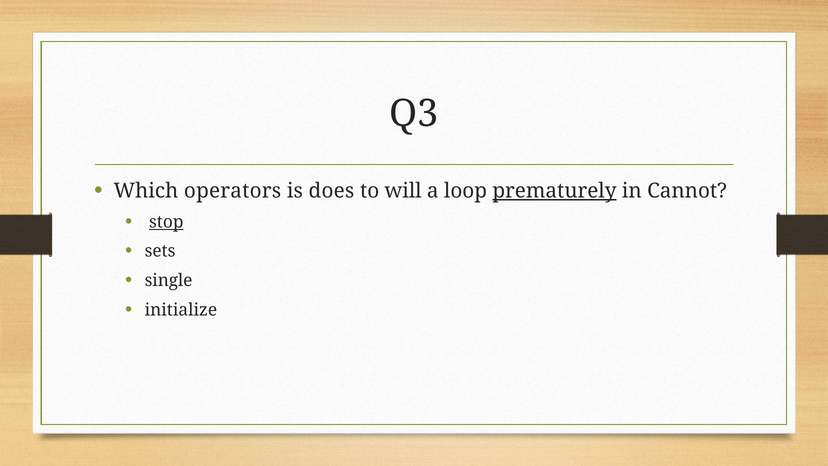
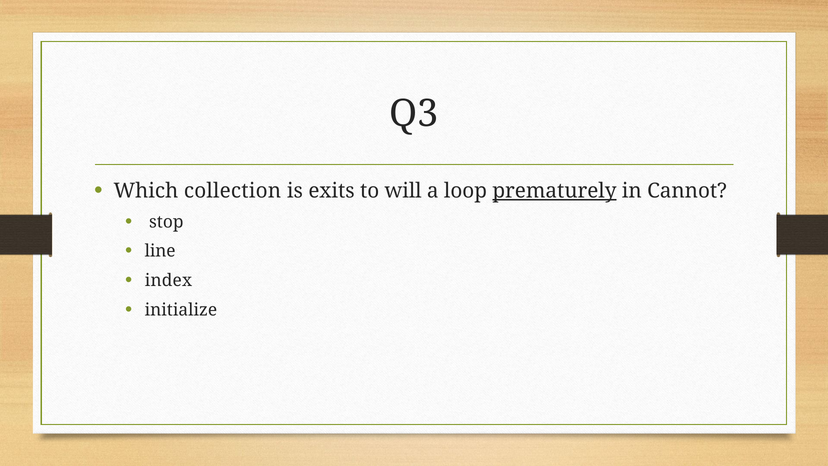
operators: operators -> collection (233, 191)
does: does -> exits (332, 191)
stop underline: present -> none (166, 222)
sets: sets -> line (160, 251)
single: single -> index (168, 280)
